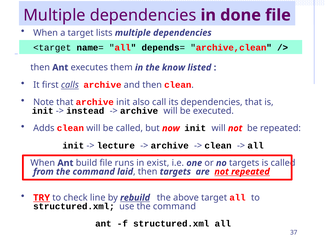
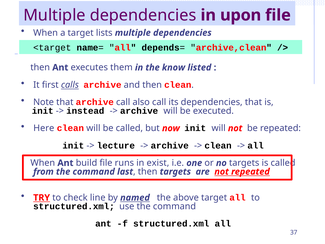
done: done -> upon (241, 15)
archive init: init -> call (123, 102)
Adds: Adds -> Here (44, 128)
laid: laid -> last (125, 171)
rebuild: rebuild -> named (135, 197)
